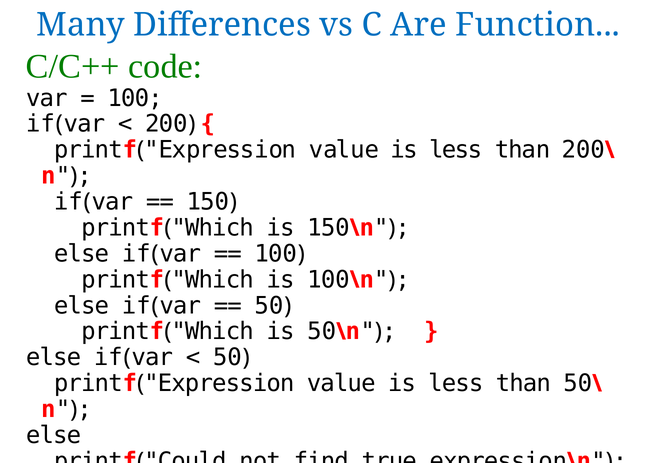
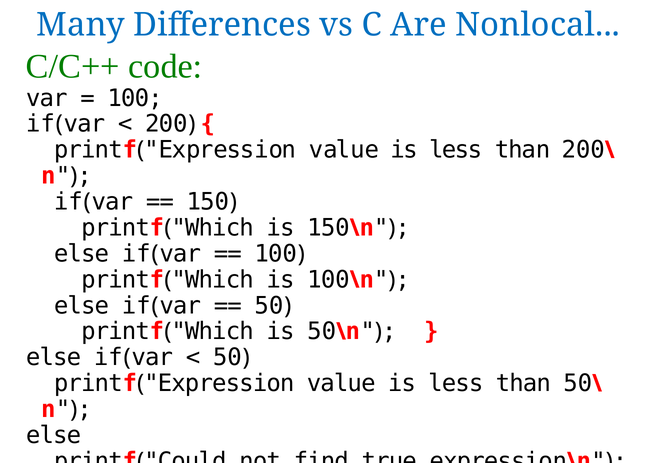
Function: Function -> Nonlocal (538, 25)
